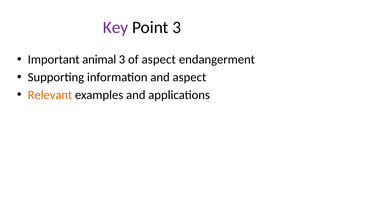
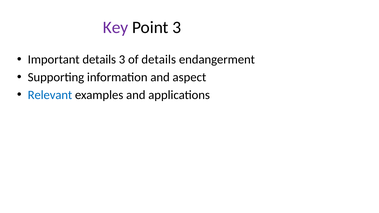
Important animal: animal -> details (99, 60)
of aspect: aspect -> details (159, 60)
Relevant colour: orange -> blue (50, 95)
